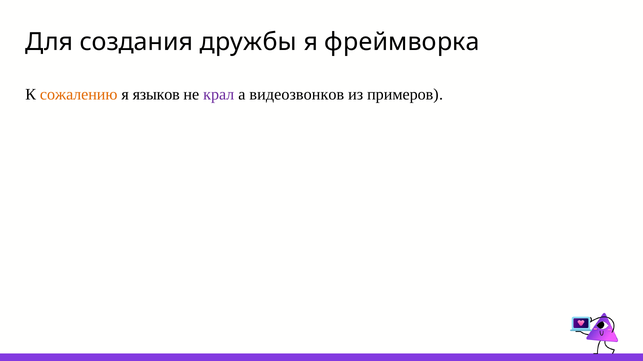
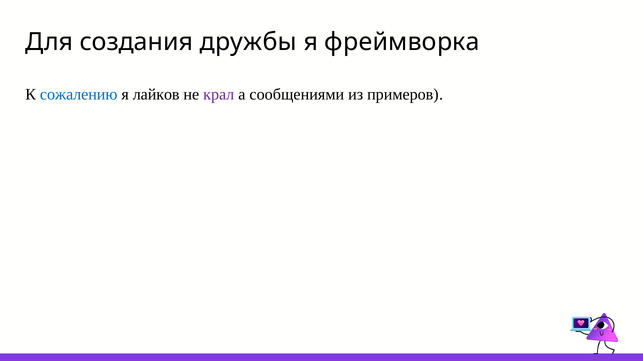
сожалению colour: orange -> blue (79, 95)
языков: языков -> лайков (156, 95)
видеозвонков: видеозвонков -> сообщениями (297, 95)
